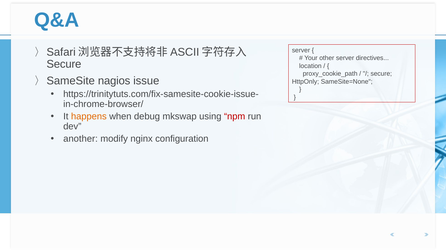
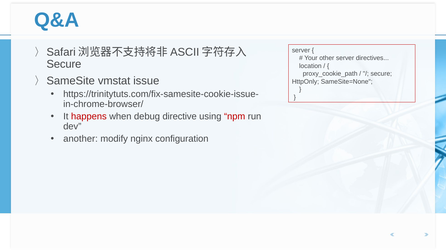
nagios: nagios -> vmstat (114, 81)
happens colour: orange -> red (89, 116)
mkswap: mkswap -> directive (180, 116)
